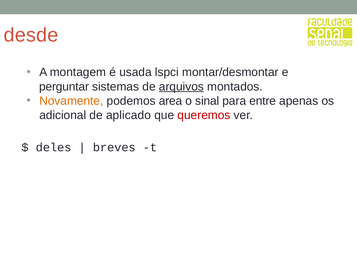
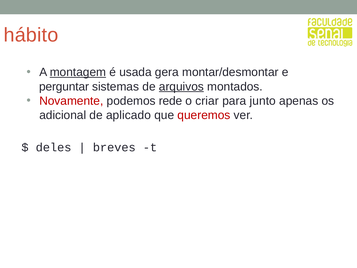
desde: desde -> hábito (31, 35)
montagem underline: none -> present (78, 72)
lspci: lspci -> gera (167, 72)
Novamente colour: orange -> red (71, 101)
area: area -> rede (171, 101)
sinal: sinal -> criar (207, 101)
entre: entre -> junto (263, 101)
